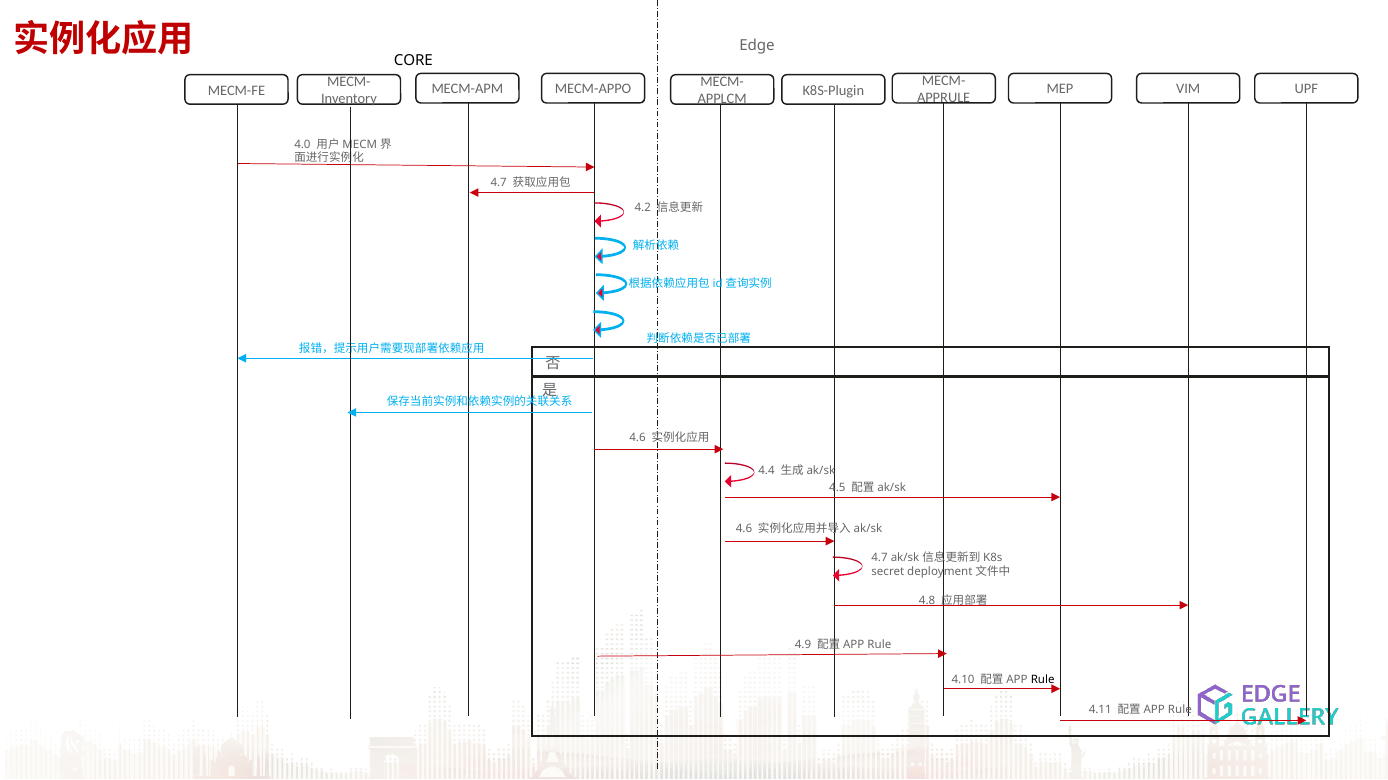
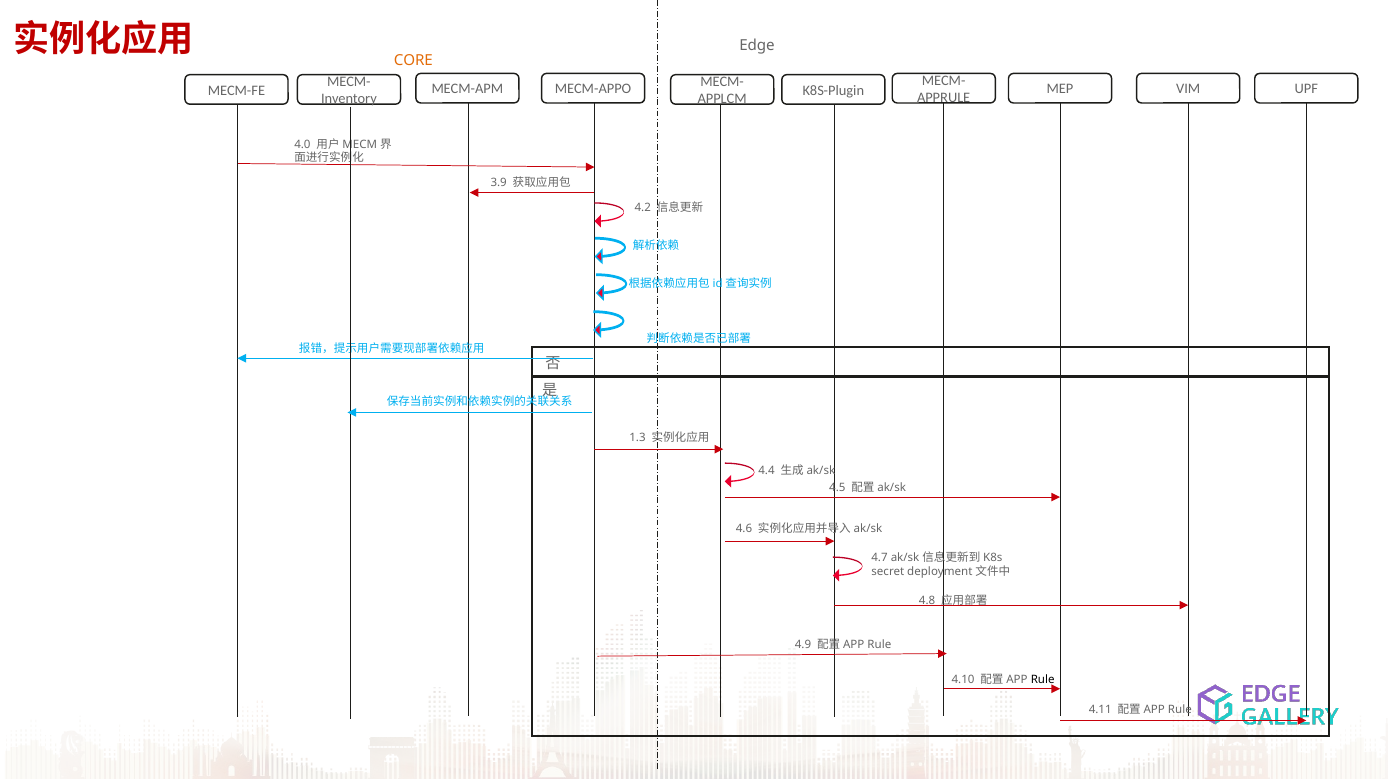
CORE colour: black -> orange (413, 60)
4.7: 4.7 -> 3.9 (499, 183)
4.6: 4.6 -> 1.3 (638, 437)
